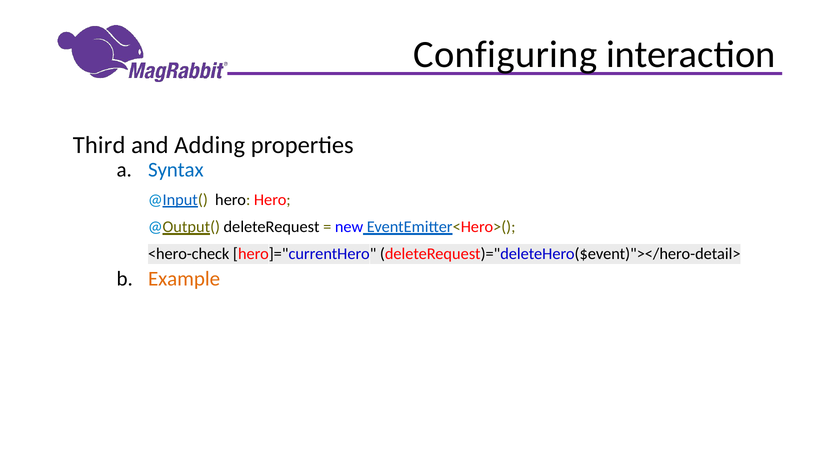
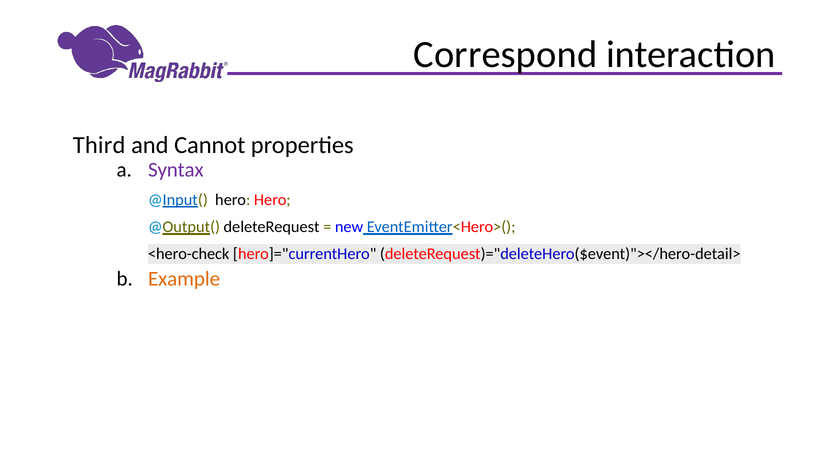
Configuring: Configuring -> Correspond (505, 54)
Adding: Adding -> Cannot (210, 145)
Syntax colour: blue -> purple (176, 170)
